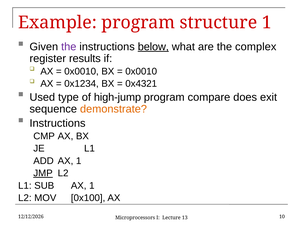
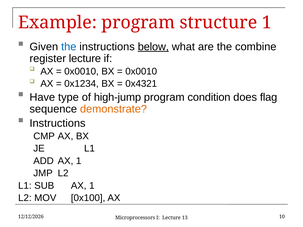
the colour: purple -> blue (69, 47)
complex: complex -> combine (256, 47)
register results: results -> lecture (85, 59)
Used: Used -> Have (42, 97)
compare: compare -> condition (209, 97)
exit: exit -> flag (269, 97)
JMP underline: present -> none (43, 173)
